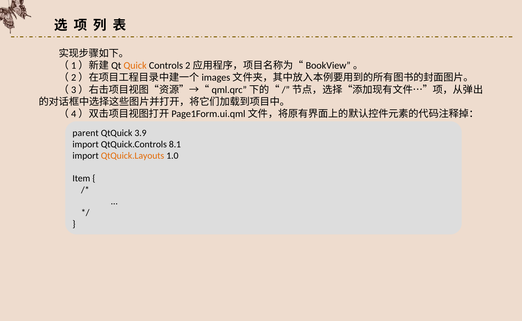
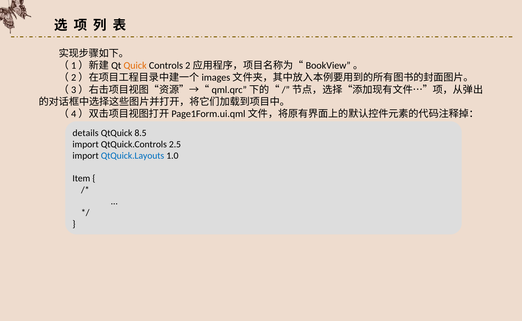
parent: parent -> details (86, 133)
3.9: 3.9 -> 8.5 (141, 133)
8.1: 8.1 -> 2.5 (175, 144)
QtQuick.Layouts colour: orange -> blue (133, 156)
